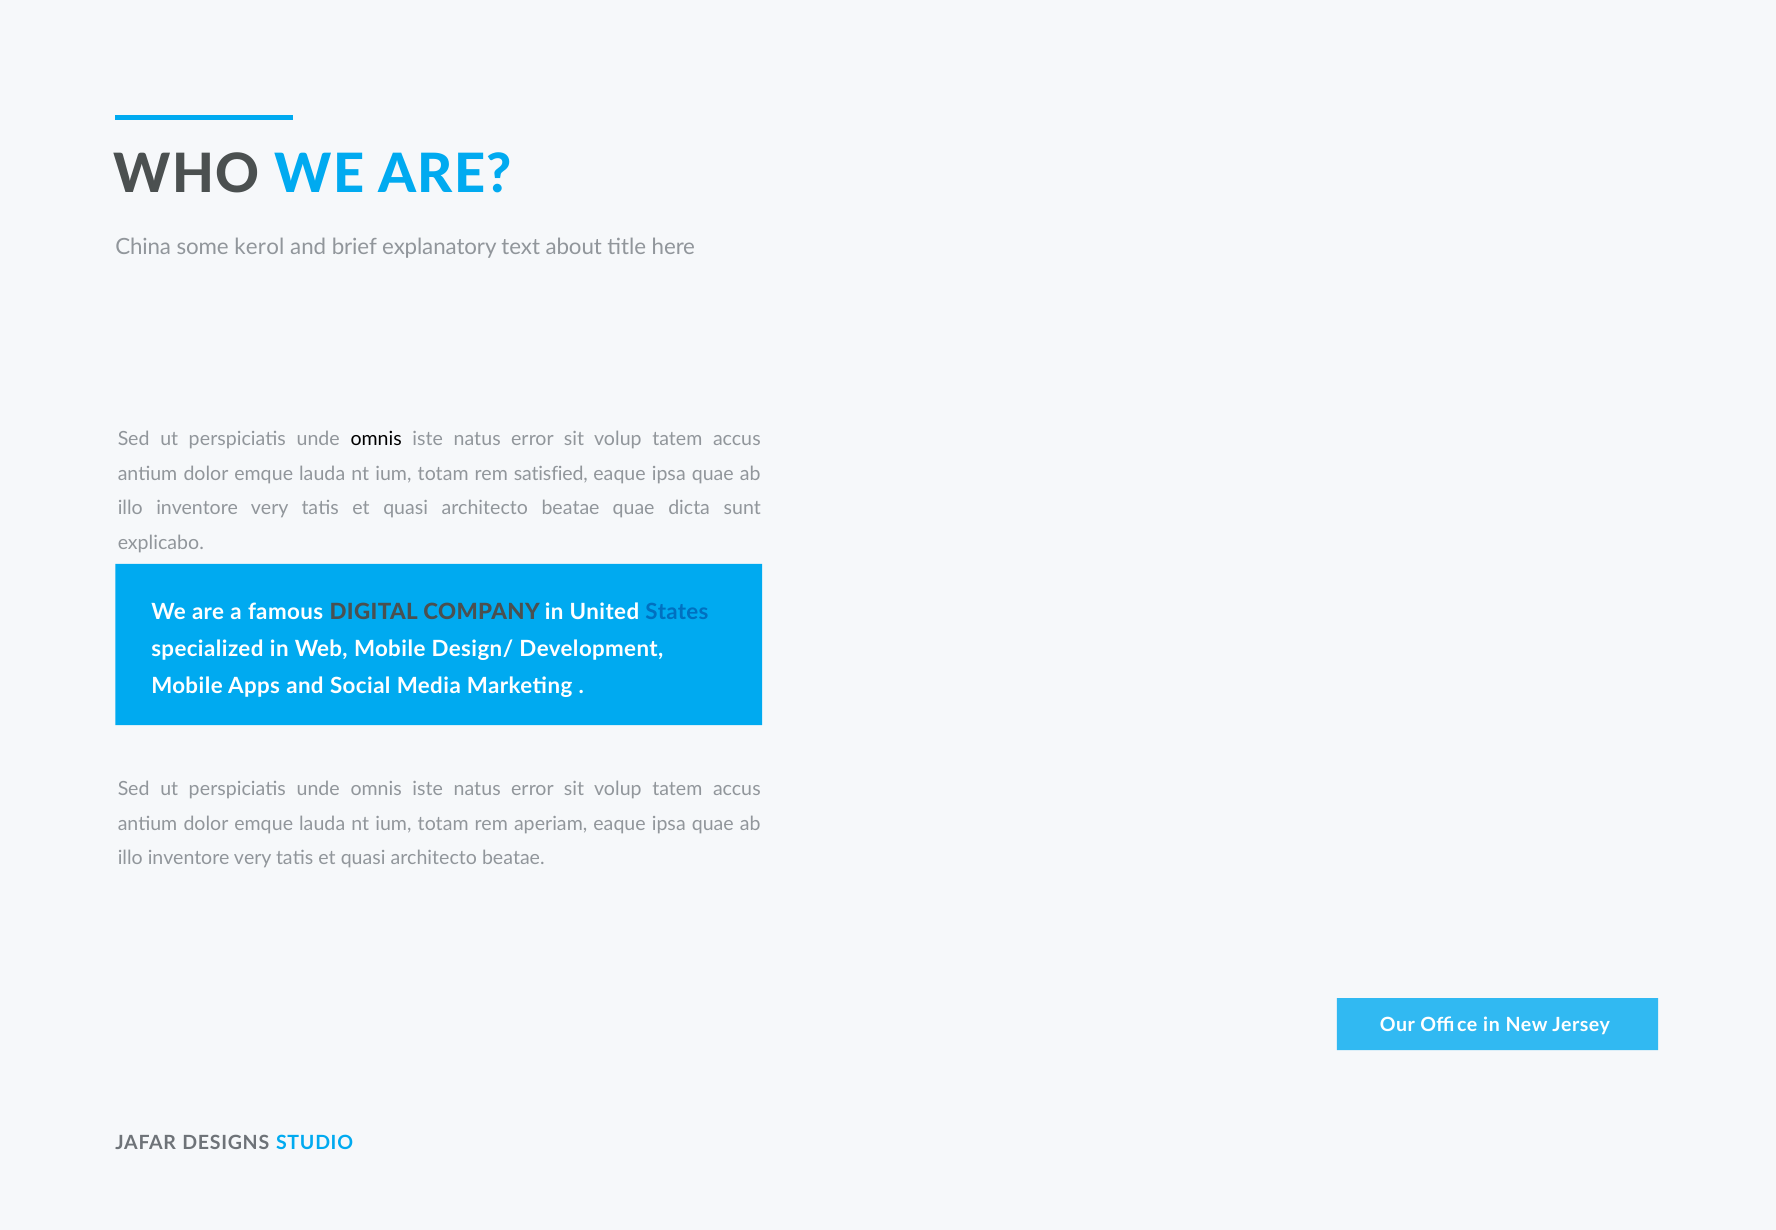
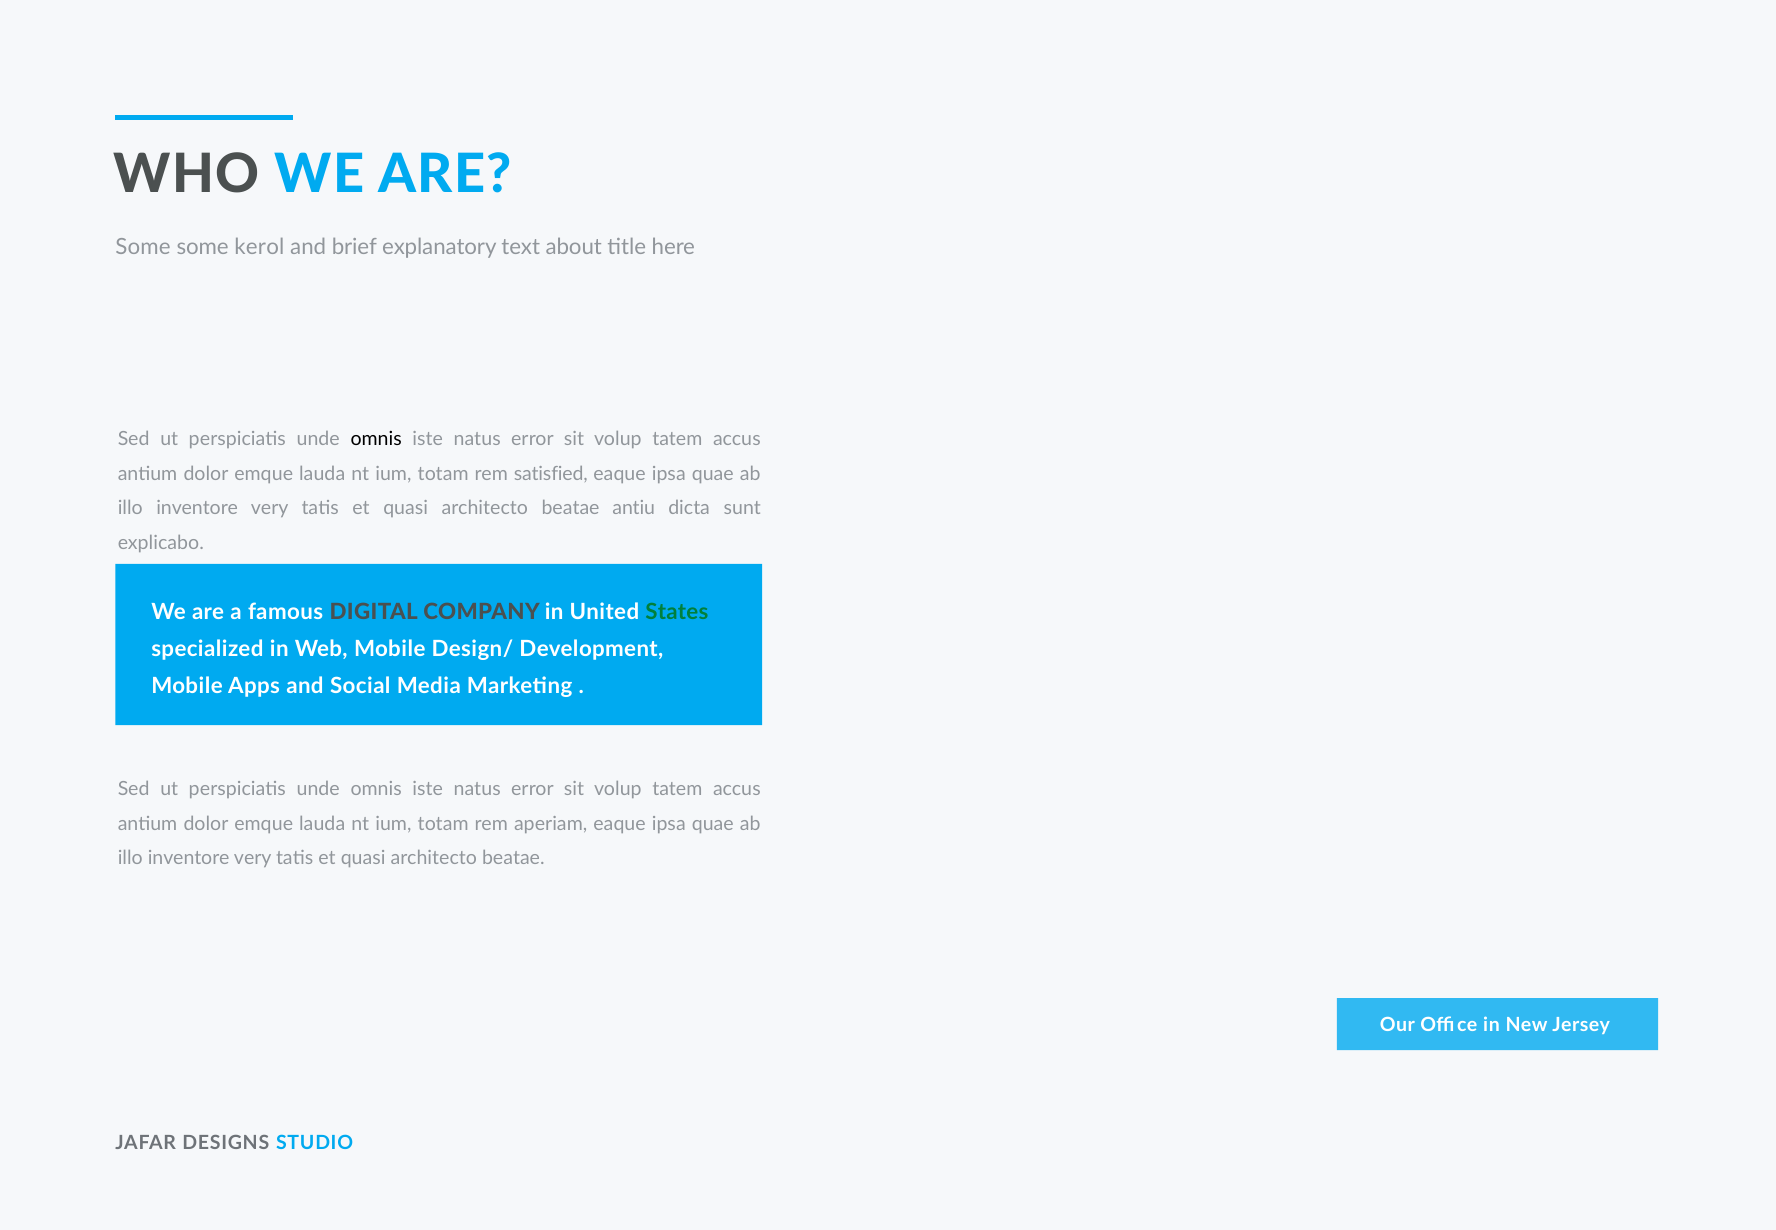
China: China -> Some (143, 247)
beatae quae: quae -> antiu (634, 508)
States colour: blue -> green (677, 612)
